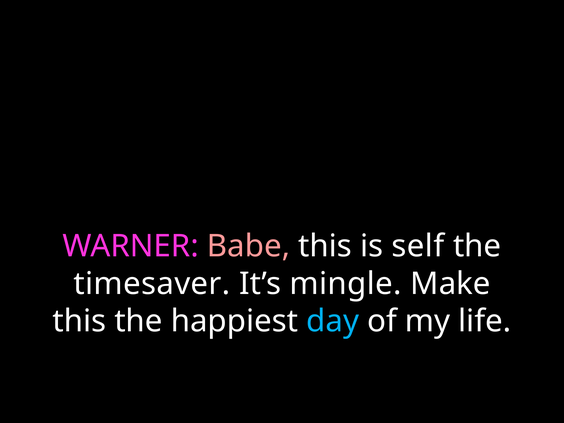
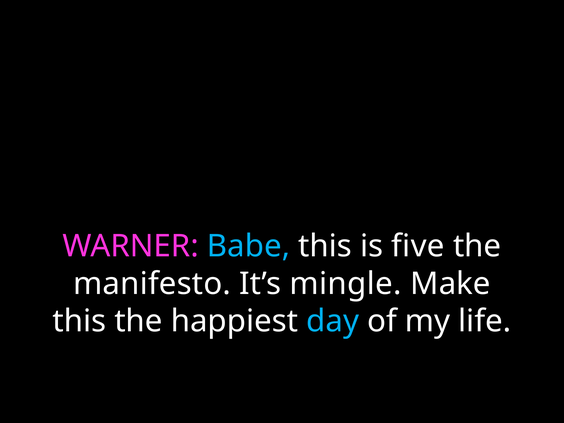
Babe colour: pink -> light blue (249, 246)
self: self -> five (418, 246)
timesaver: timesaver -> manifesto (152, 284)
